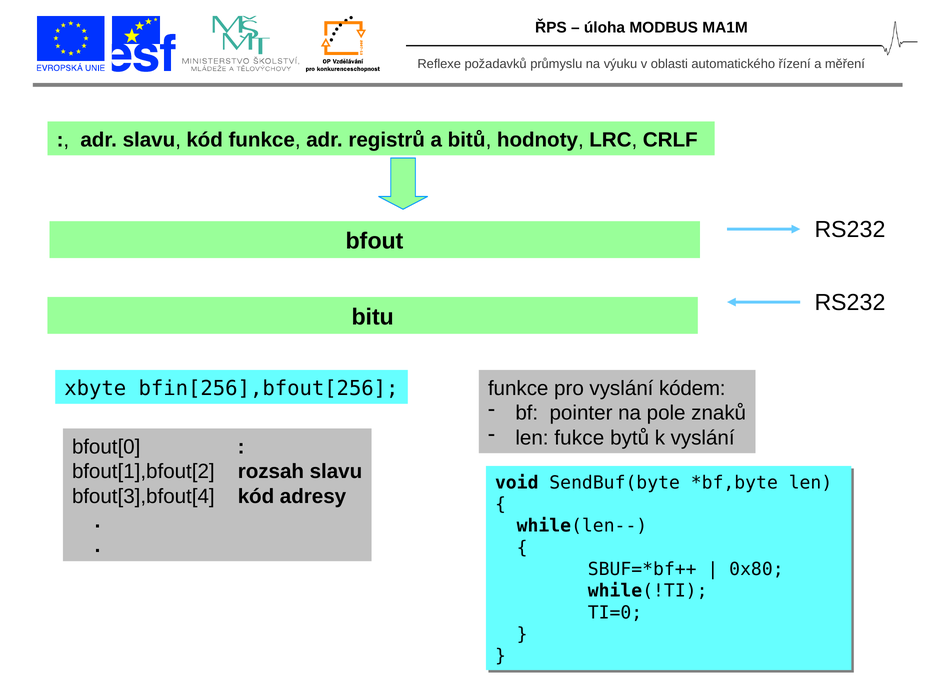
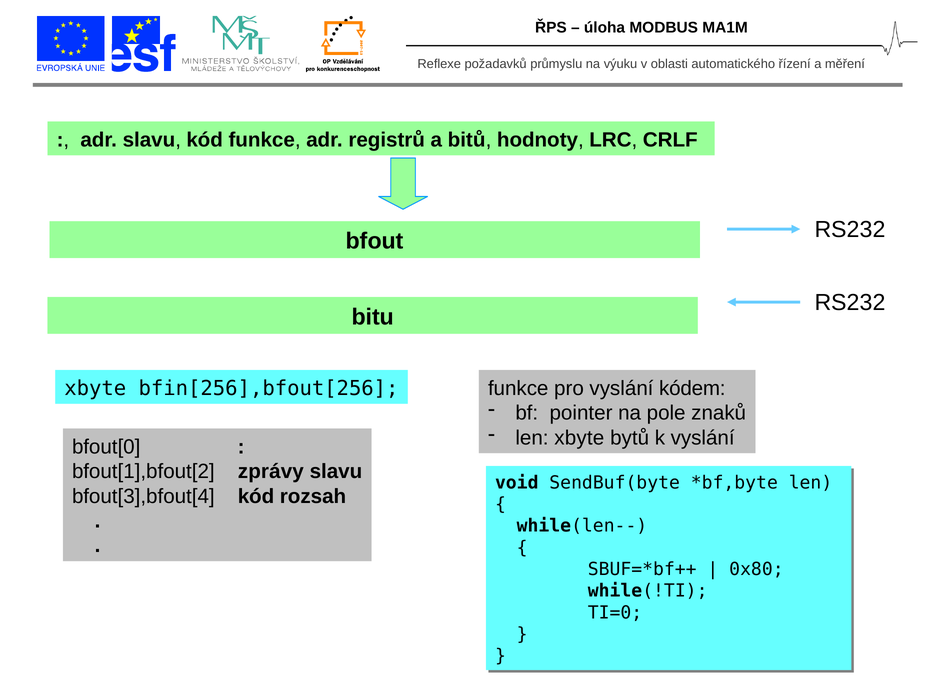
len fukce: fukce -> xbyte (579, 438)
rozsah: rozsah -> zprávy (271, 471)
adresy: adresy -> rozsah (313, 496)
